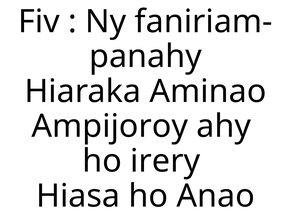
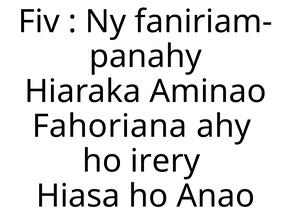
Ampijoroy: Ampijoroy -> Fahoriana (110, 126)
